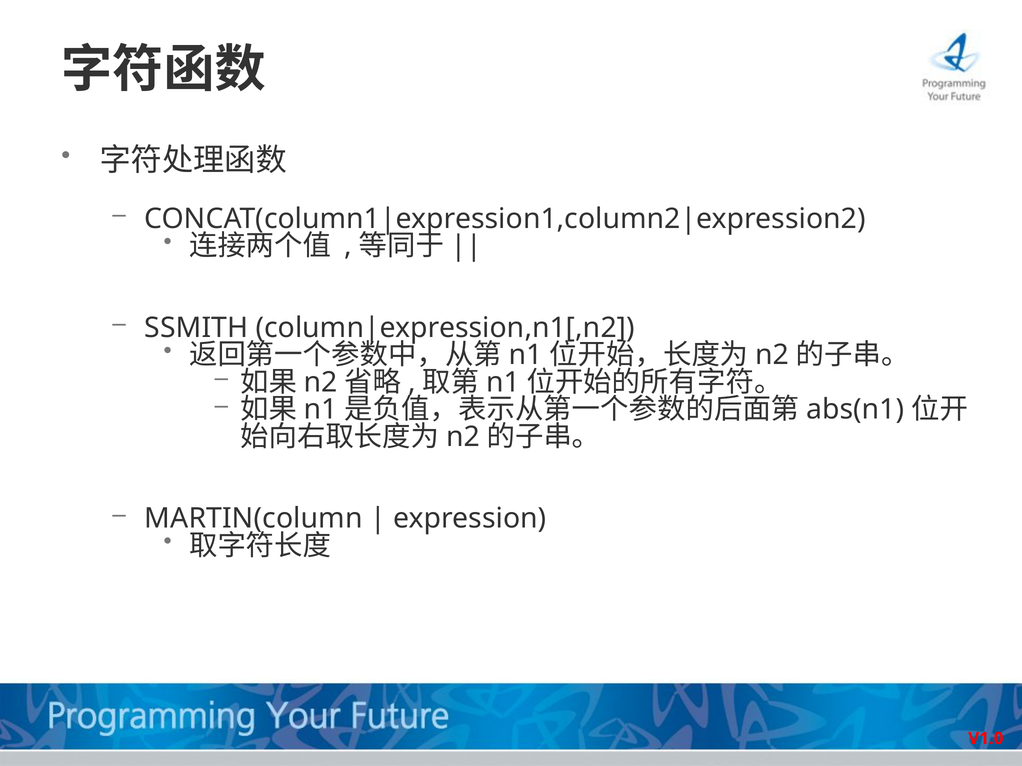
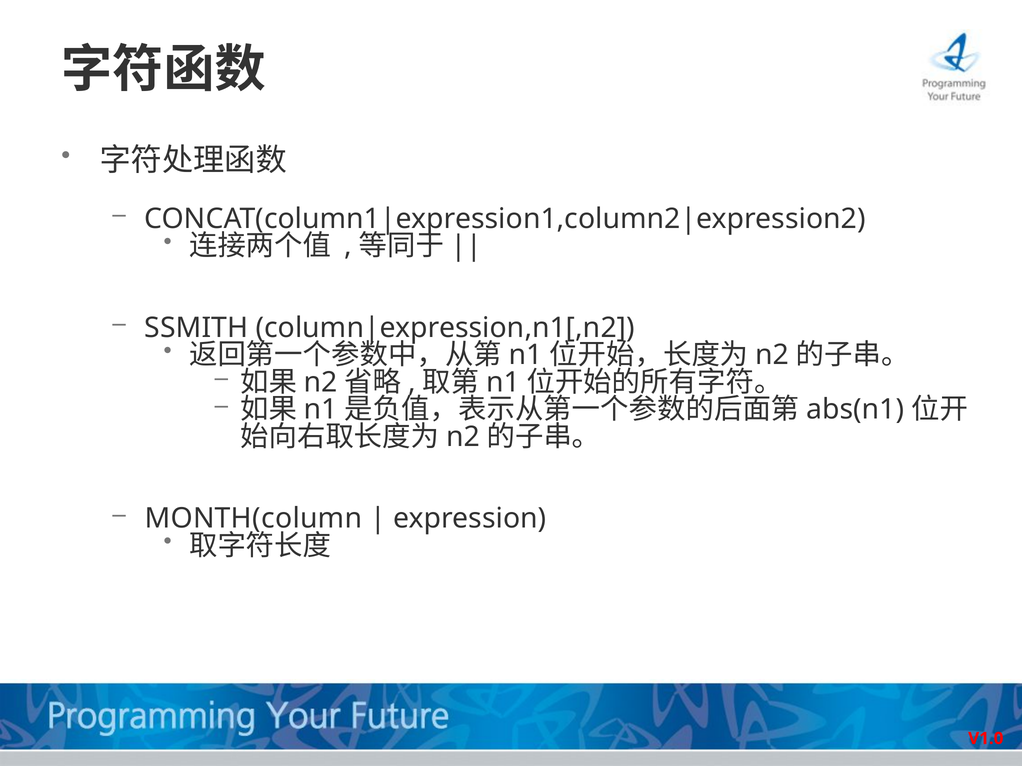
MARTIN(column: MARTIN(column -> MONTH(column (253, 519)
